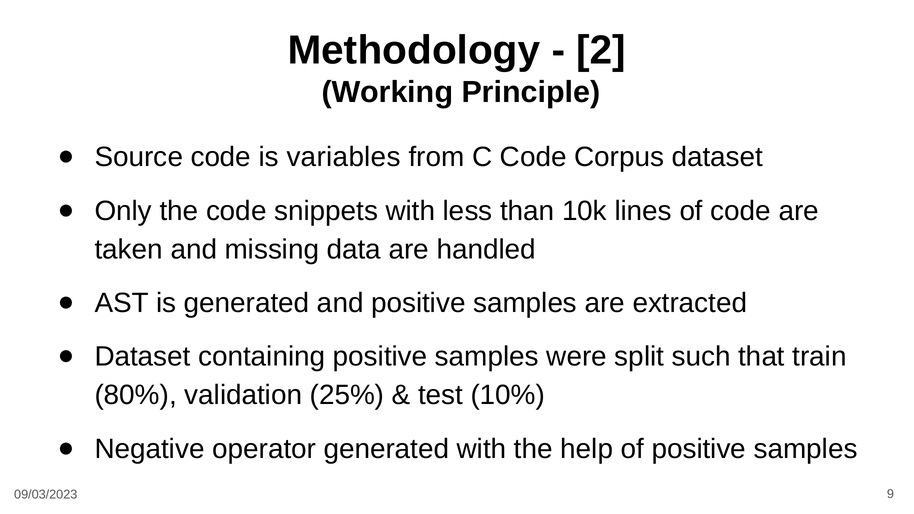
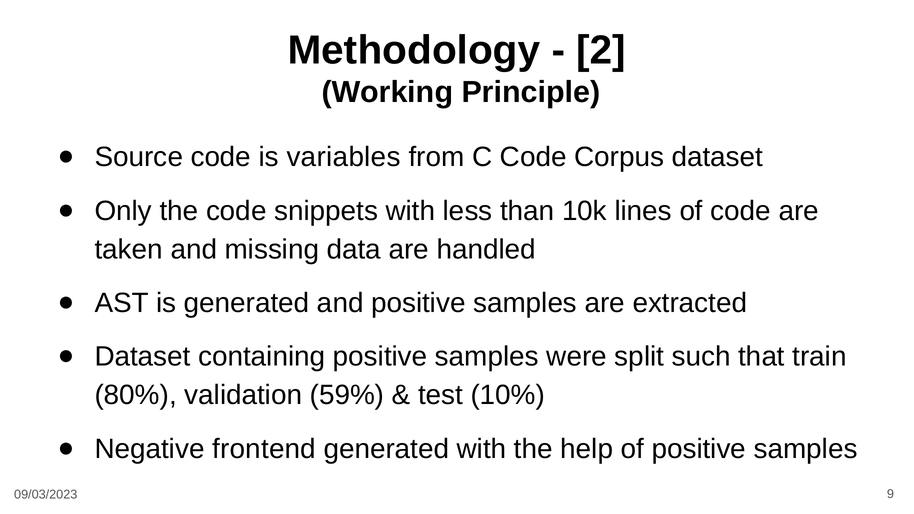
25%: 25% -> 59% (347, 395)
operator: operator -> frontend (264, 449)
